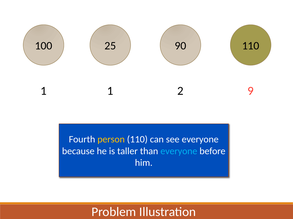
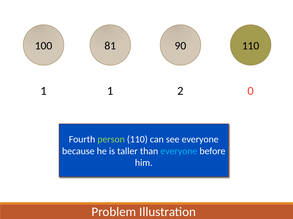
25: 25 -> 81 (110, 46)
9: 9 -> 0 (251, 91)
person colour: yellow -> light green (111, 140)
